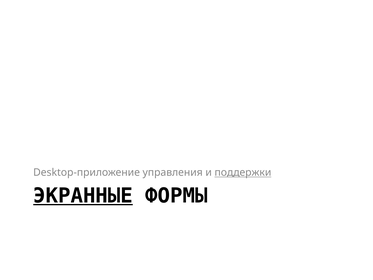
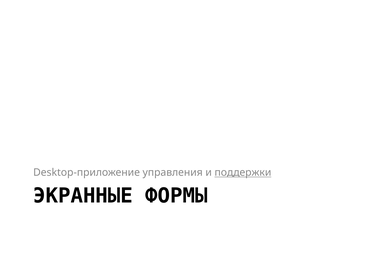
ЭКРАННЫЕ underline: present -> none (83, 196)
